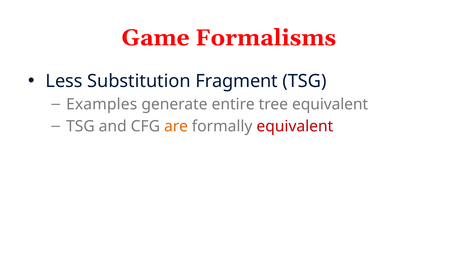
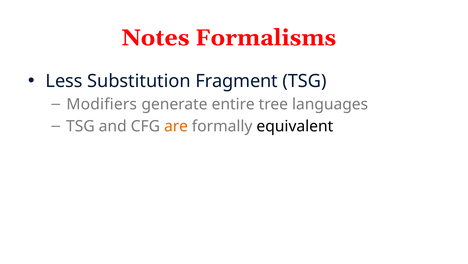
Game: Game -> Notes (155, 38)
Examples: Examples -> Modifiers (102, 104)
tree equivalent: equivalent -> languages (330, 104)
equivalent colour: red -> black (295, 126)
